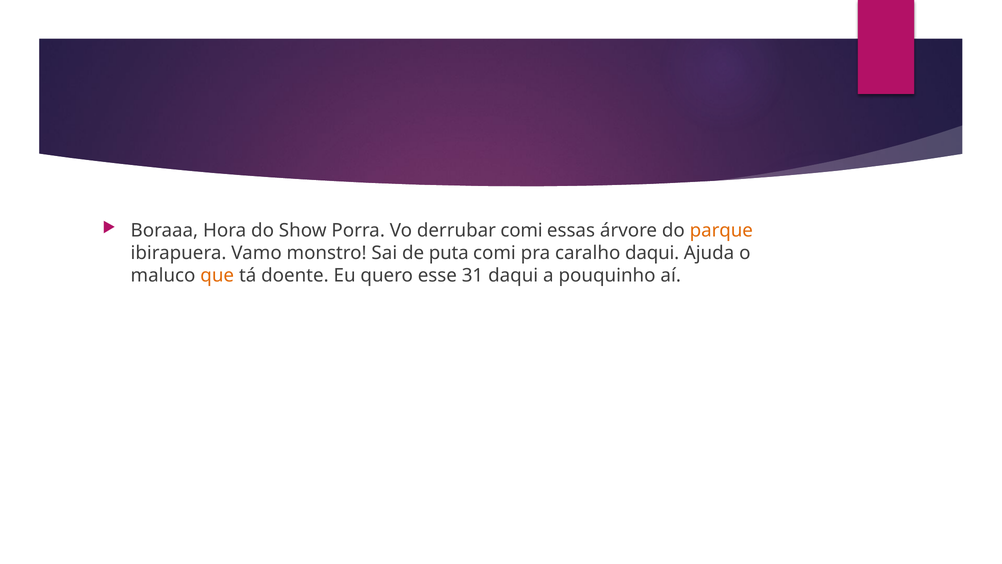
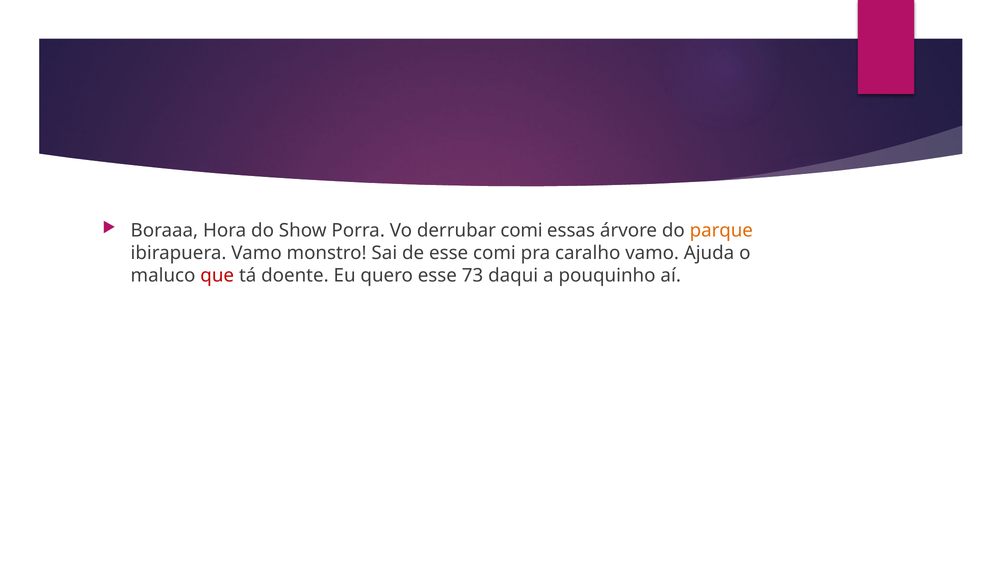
de puta: puta -> esse (449, 253)
caralho daqui: daqui -> vamo (652, 253)
que colour: orange -> red (217, 275)
31: 31 -> 73 (472, 275)
